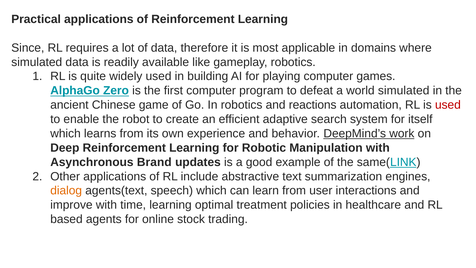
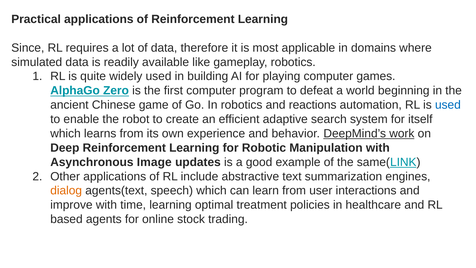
world simulated: simulated -> beginning (404, 91)
used colour: red -> blue (448, 105)
Brand: Brand -> Image (154, 162)
